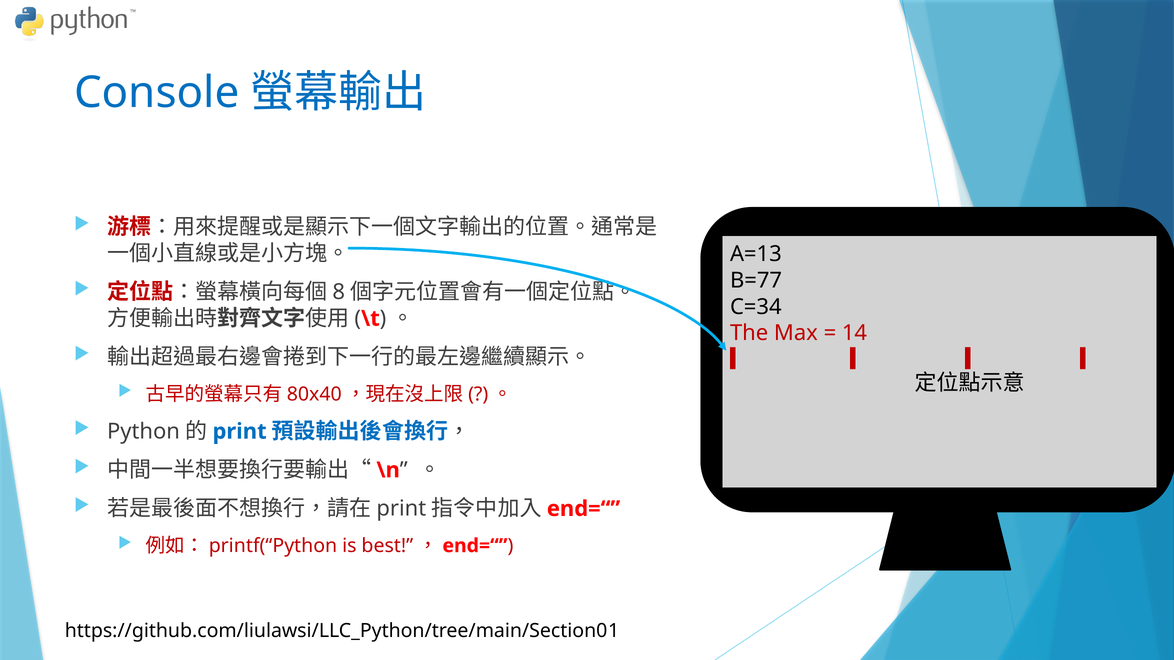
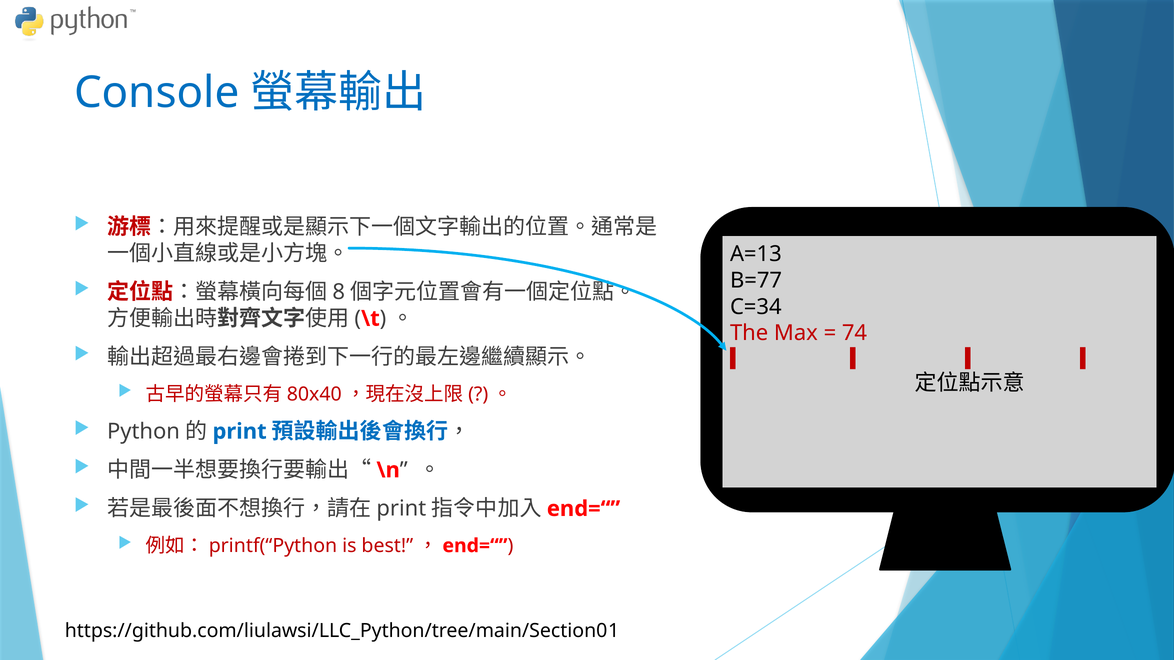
14: 14 -> 74 (855, 333)
